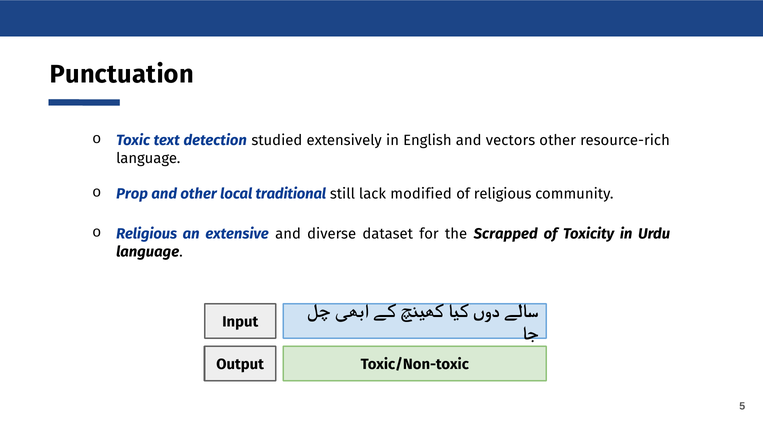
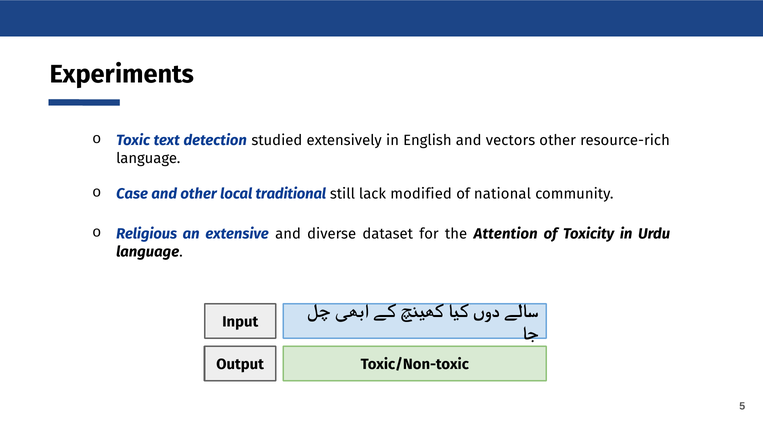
Punctuation: Punctuation -> Experiments (122, 75)
Prop: Prop -> Case (132, 194)
of religious: religious -> national (503, 194)
Scrapped: Scrapped -> Attention (506, 234)
